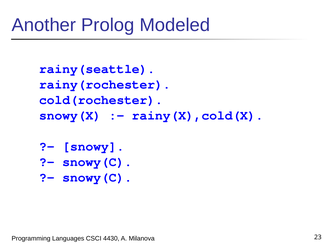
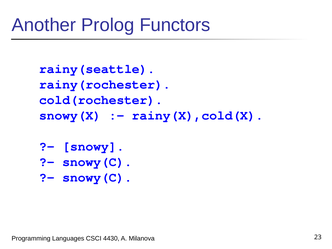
Modeled: Modeled -> Functors (175, 25)
